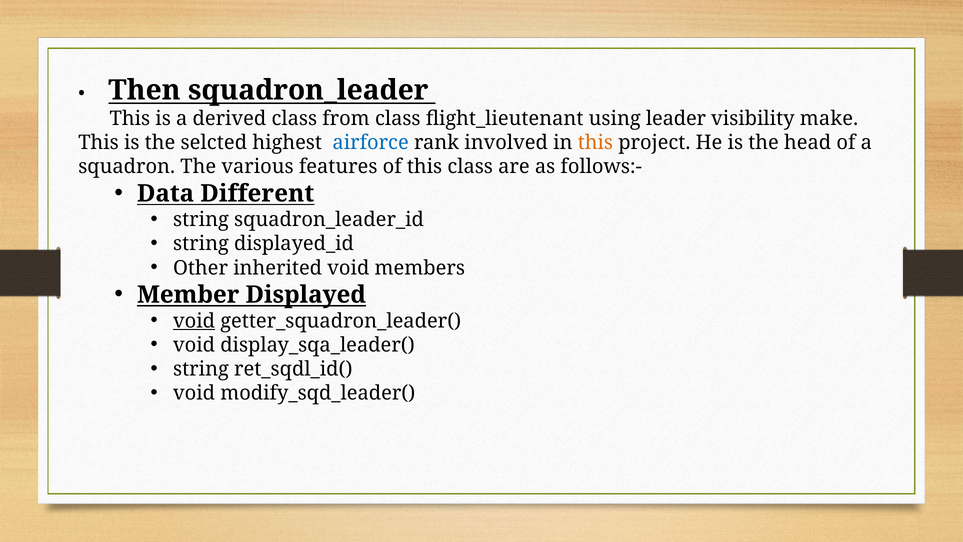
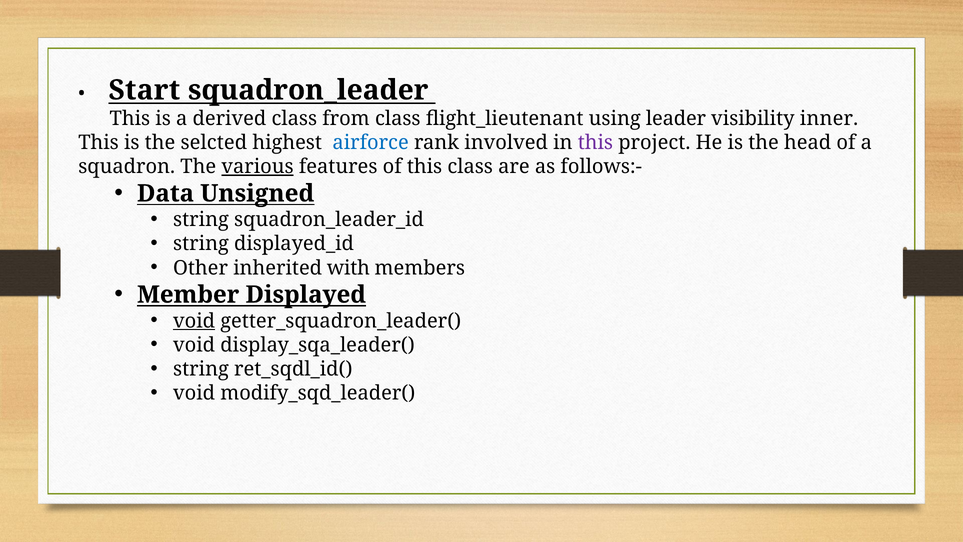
Then: Then -> Start (144, 90)
make: make -> inner (829, 118)
this colour: orange -> purple (595, 143)
various underline: none -> present (257, 167)
Different: Different -> Unsigned (257, 193)
inherited void: void -> with (348, 268)
